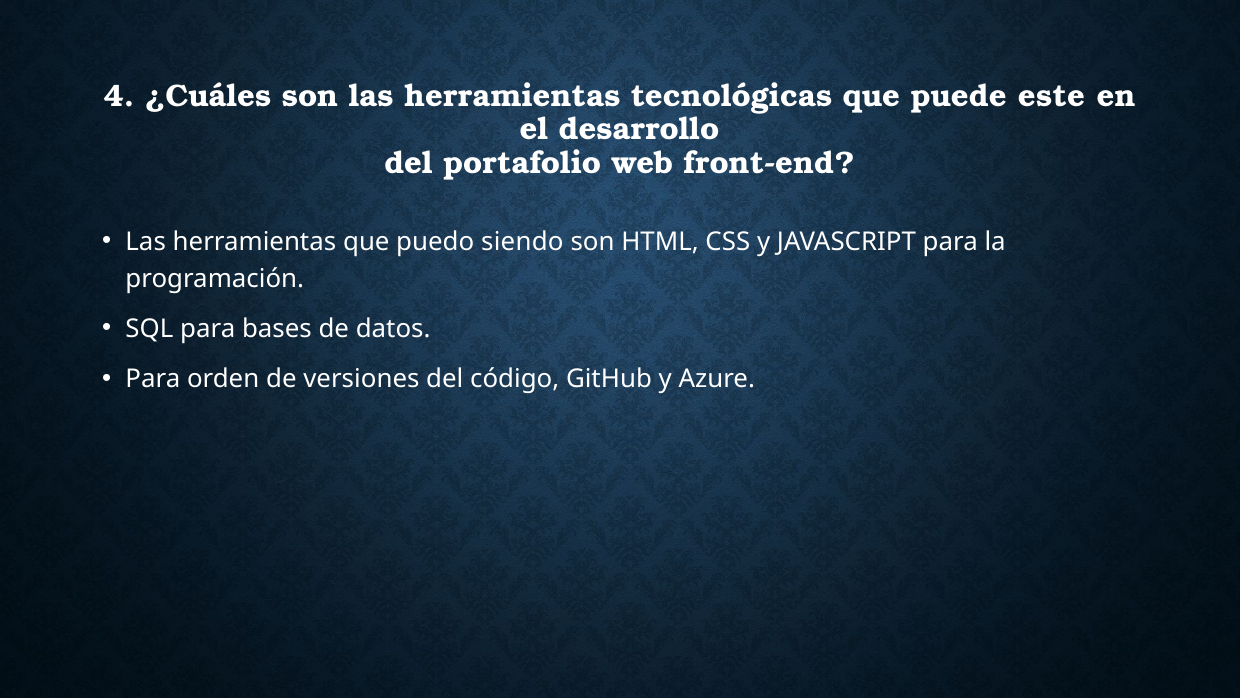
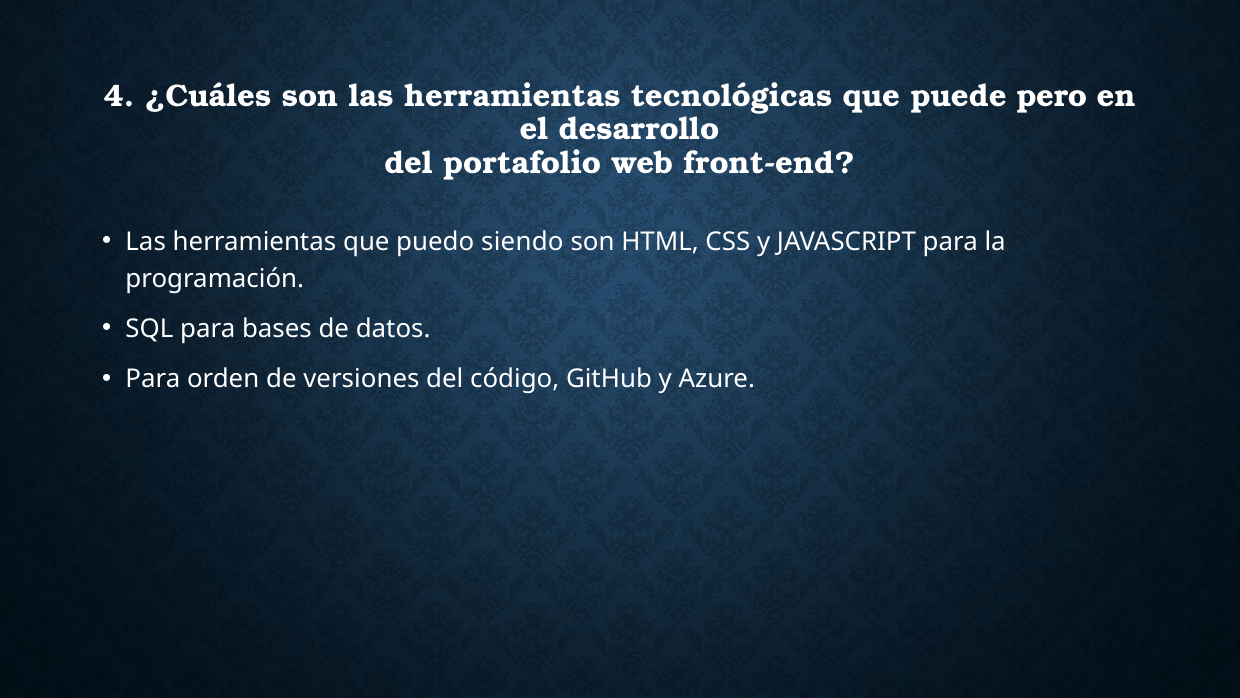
este: este -> pero (1052, 96)
